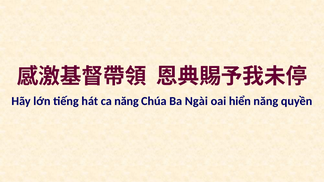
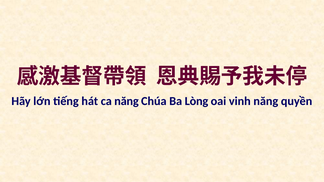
Ngài: Ngài -> Lòng (196, 101)
hiển: hiển -> vinh (240, 101)
